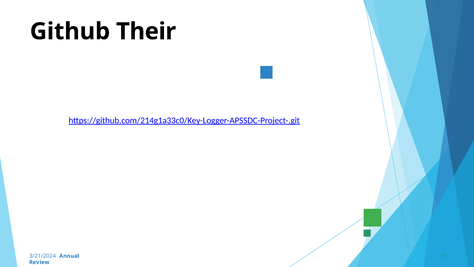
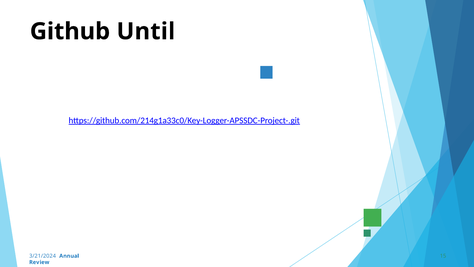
Their: Their -> Until (146, 31)
